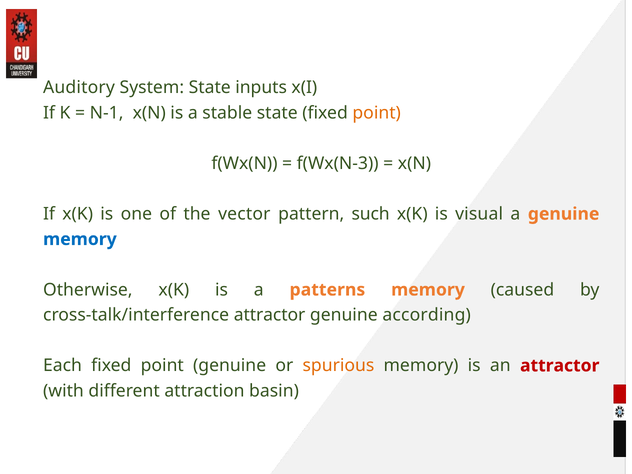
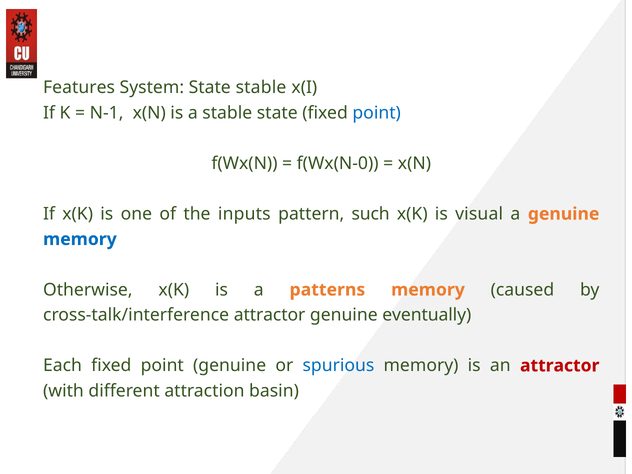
Auditory: Auditory -> Features (79, 88)
State inputs: inputs -> stable (261, 88)
point colour: orange -> blue (377, 113)
f(Wx(N-3: f(Wx(N-3 -> f(Wx(N-0 (338, 163)
vector: vector -> inputs (244, 214)
according: according -> eventually (427, 315)
spurious colour: orange -> blue (338, 366)
